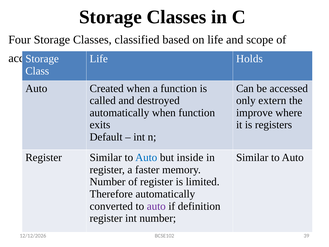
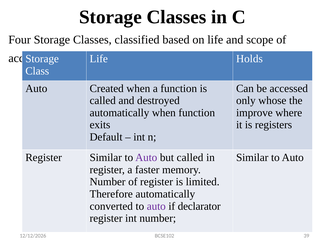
extern: extern -> whose (272, 100)
Auto colour: blue -> purple (146, 157)
but inside: inside -> called (190, 157)
definition: definition -> declarator (199, 206)
